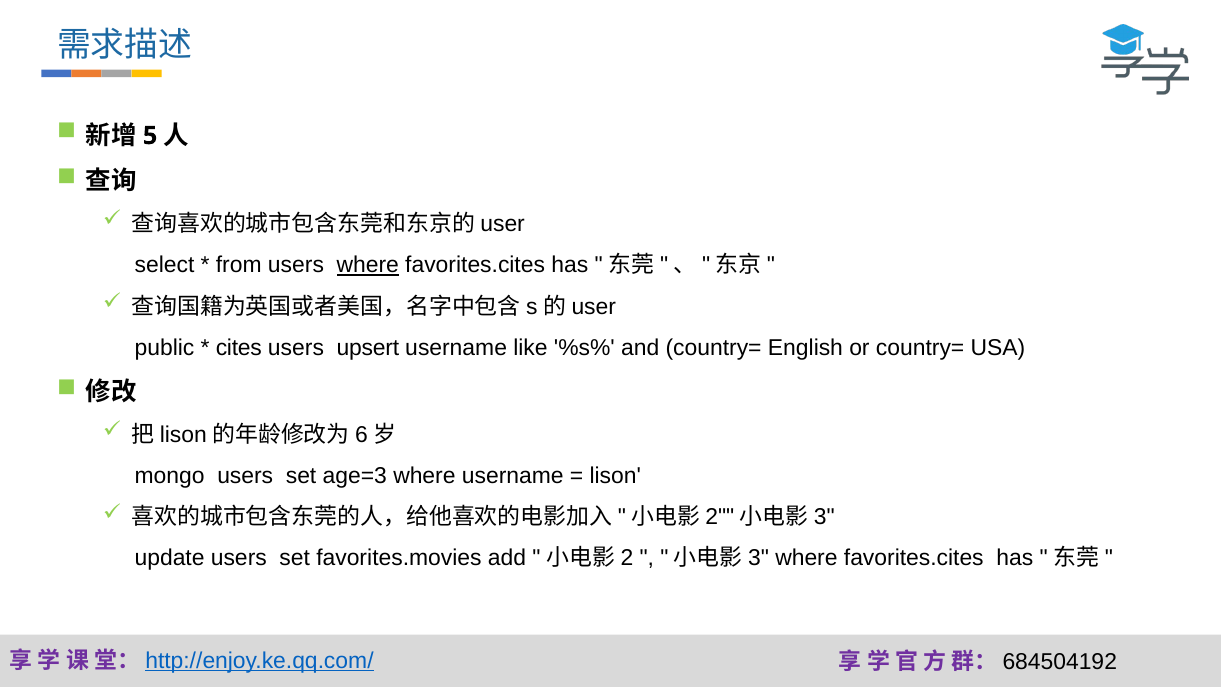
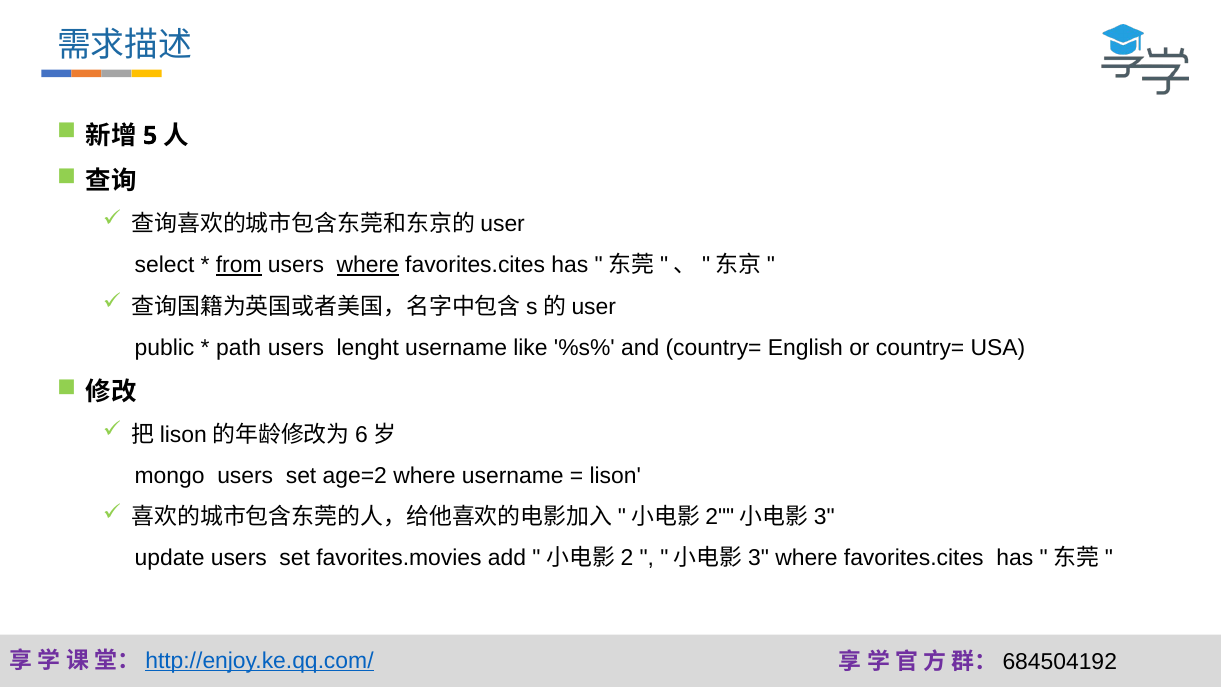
from underline: none -> present (239, 265)
cites: cites -> path (239, 348)
upsert: upsert -> lenght (368, 348)
age=3: age=3 -> age=2 (355, 476)
